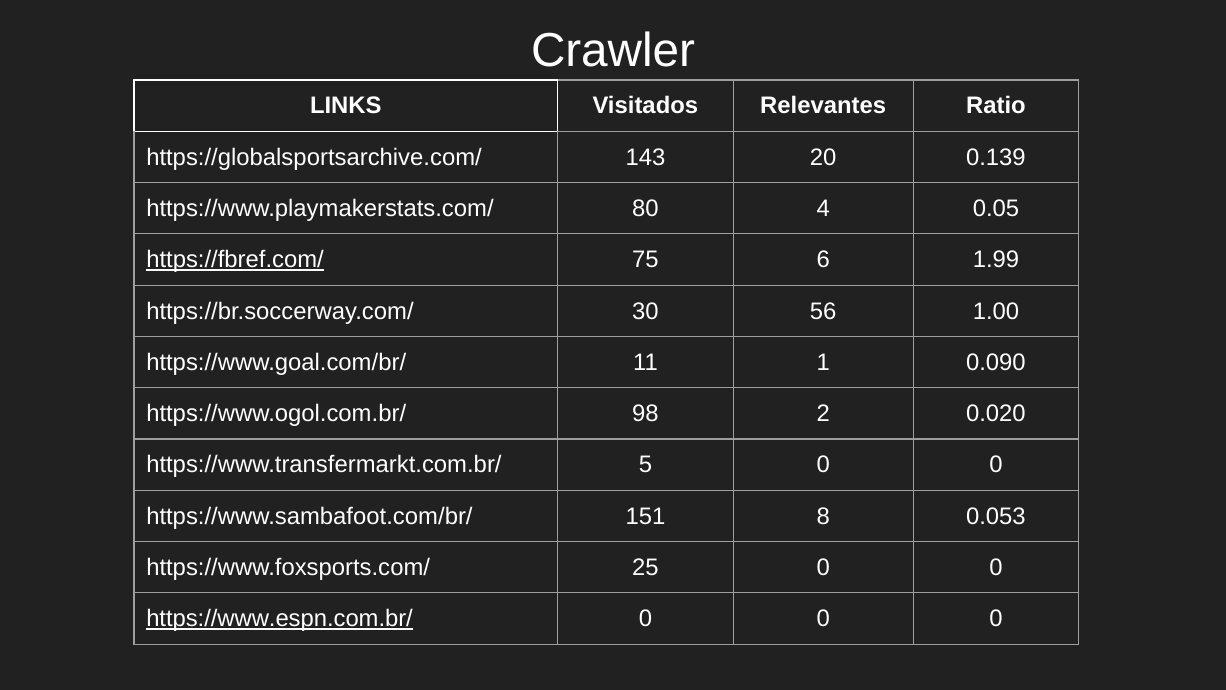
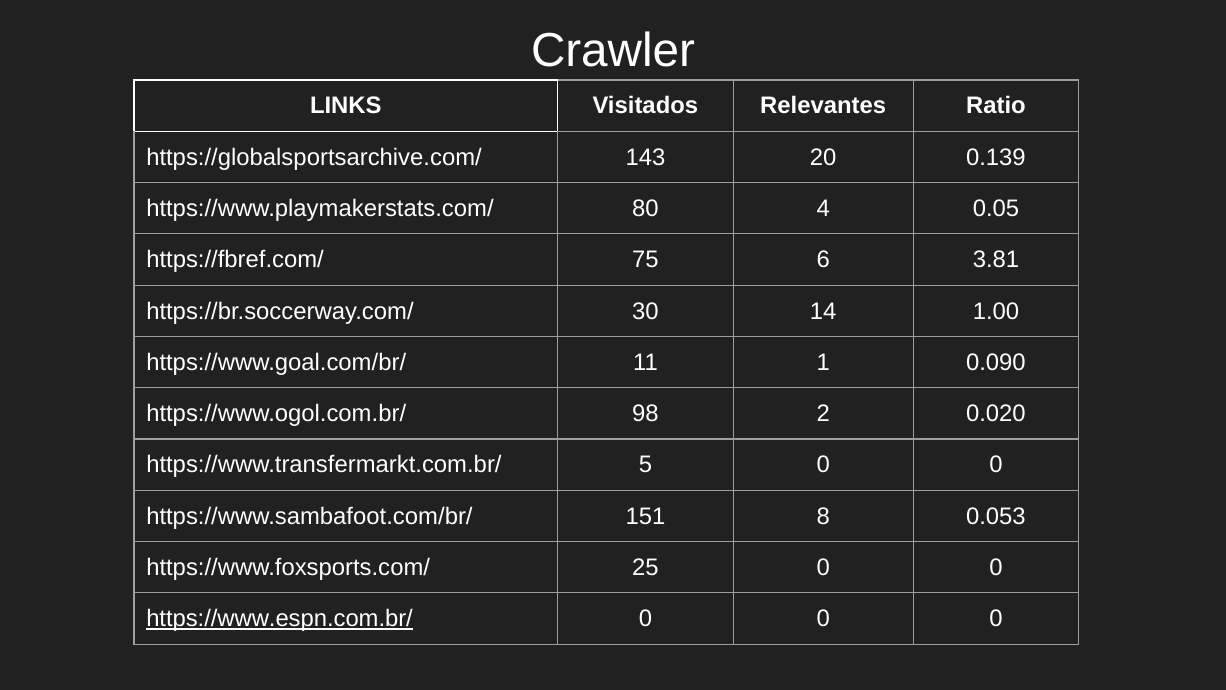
https://fbref.com/ underline: present -> none (235, 260)
1.99: 1.99 -> 3.81 (996, 260)
56: 56 -> 14 (823, 311)
